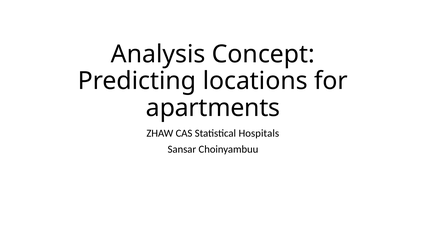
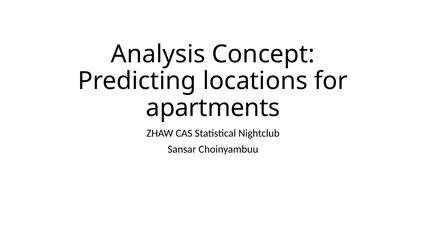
Hospitals: Hospitals -> Nightclub (259, 133)
